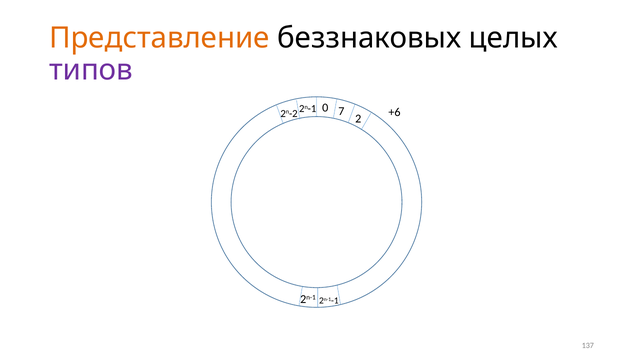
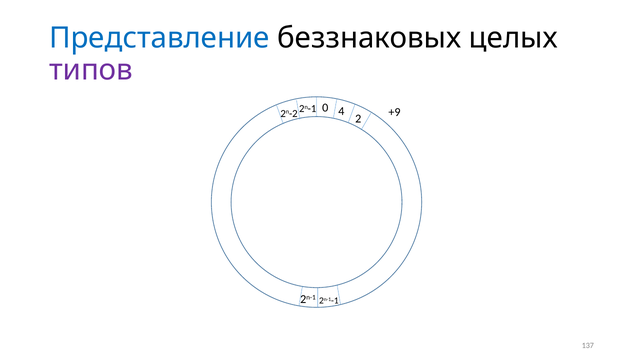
Представление colour: orange -> blue (159, 38)
7: 7 -> 4 (341, 111)
+6: +6 -> +9 (394, 112)
